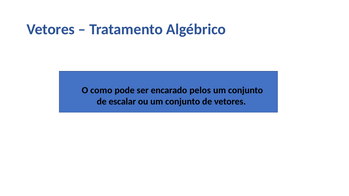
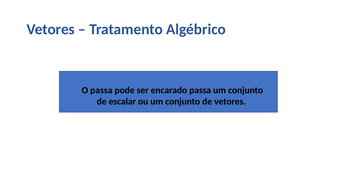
O como: como -> passa (101, 90)
encarado pelos: pelos -> passa (200, 90)
